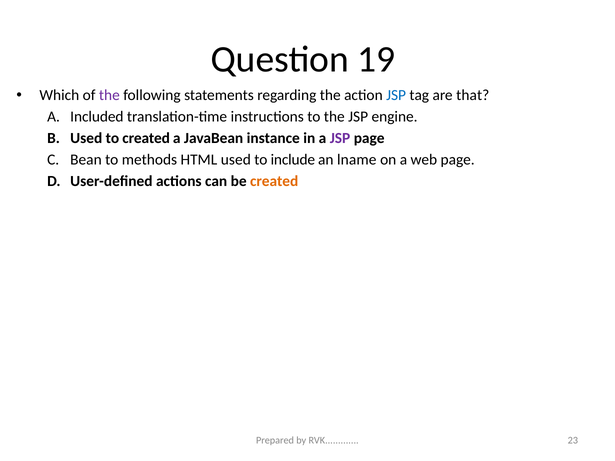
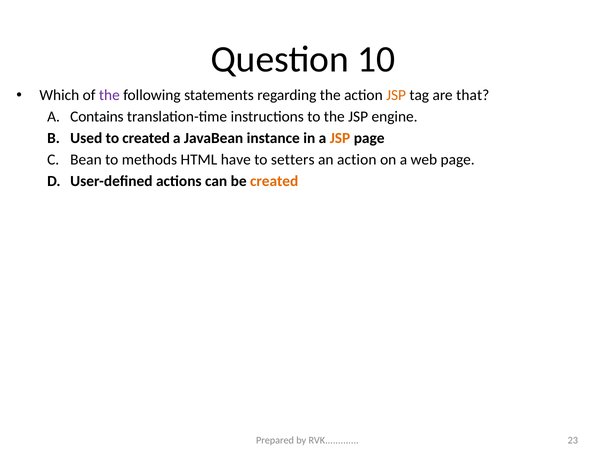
19: 19 -> 10 (376, 60)
JSP colour: blue -> orange (396, 95)
Included: Included -> Contains (97, 117)
JSP colour: purple -> orange (340, 138)
HTML used: used -> have (236, 160)
include: include -> setters (293, 160)
an lname: lname -> action (357, 160)
